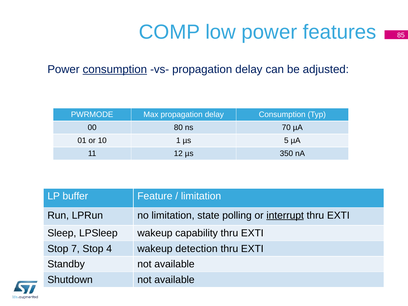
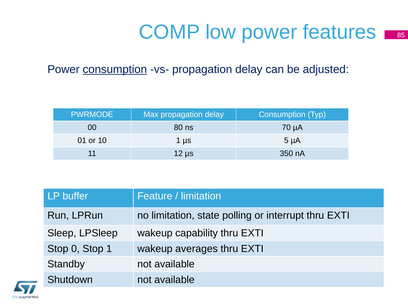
interrupt underline: present -> none (285, 215)
7: 7 -> 0 (75, 249)
Stop 4: 4 -> 1 (109, 249)
detection: detection -> averages (197, 249)
